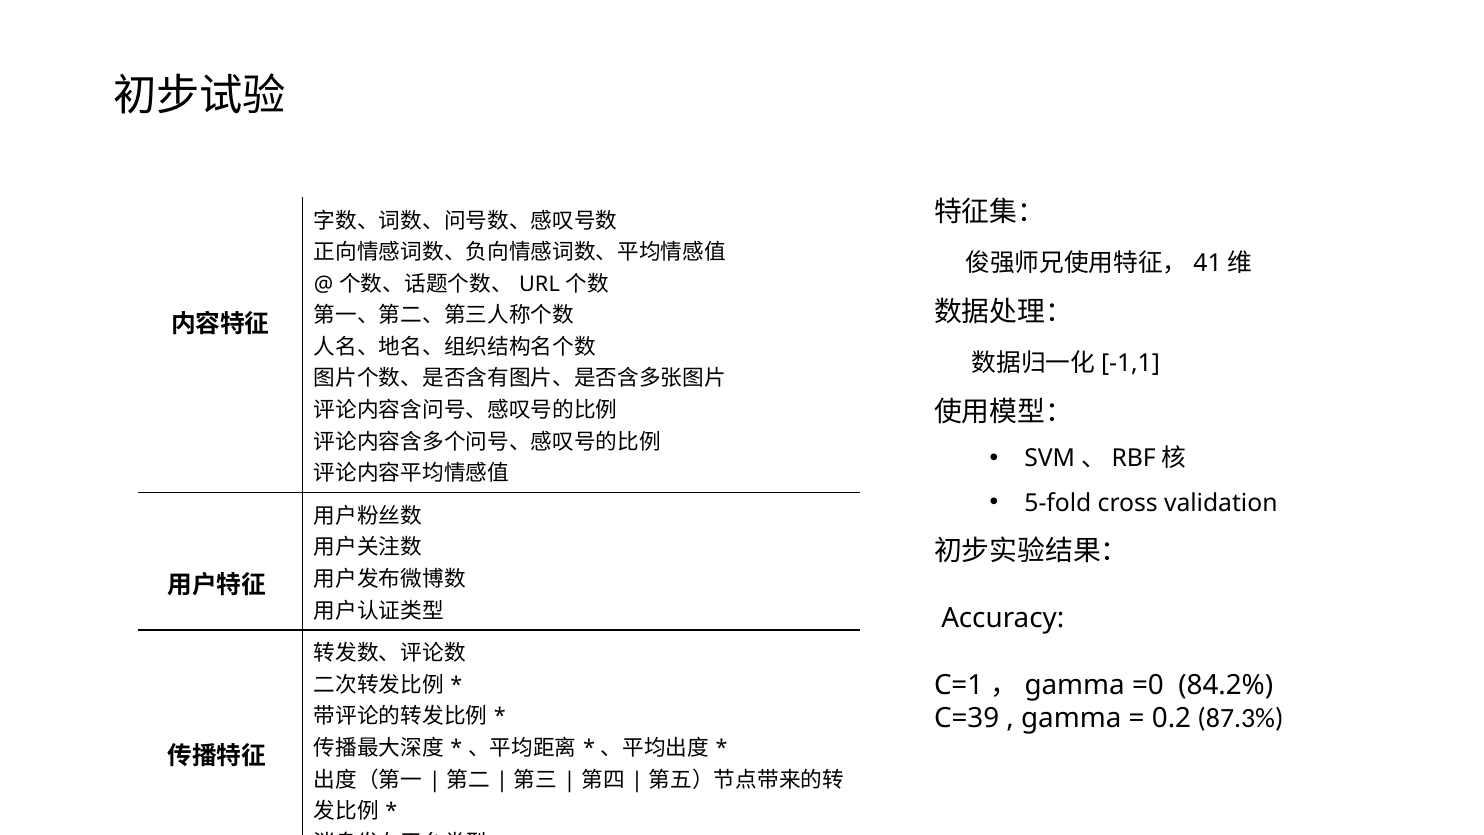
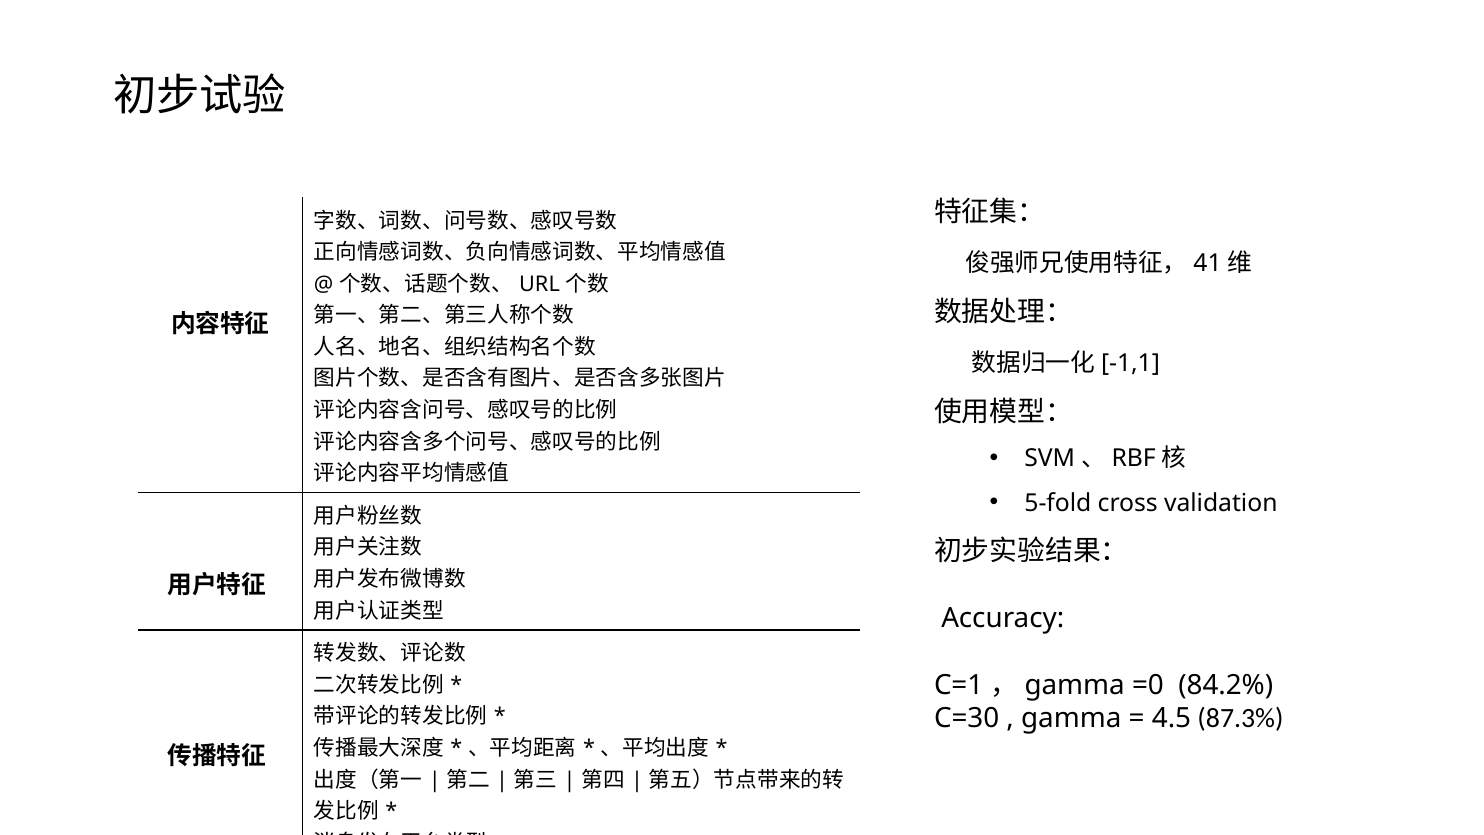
C=39: C=39 -> C=30 (967, 718)
0.2: 0.2 -> 4.5 (1172, 718)
